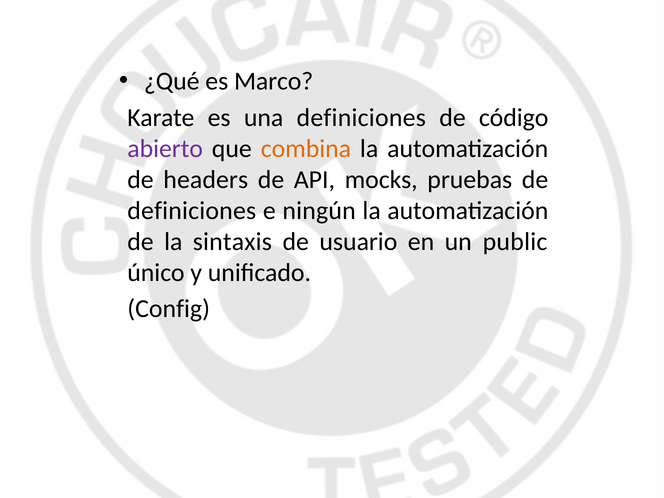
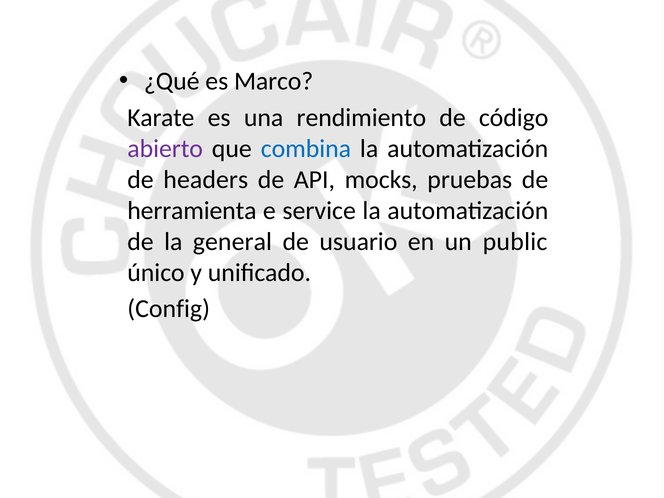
una definiciones: definiciones -> rendimiento (361, 118)
combina colour: orange -> blue (306, 149)
definiciones: definiciones -> herramienta (192, 211)
ningún: ningún -> service (319, 211)
sintaxis: sintaxis -> general (232, 242)
